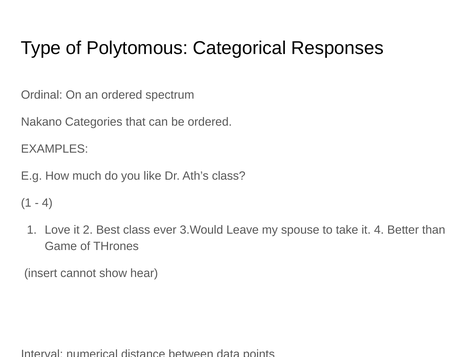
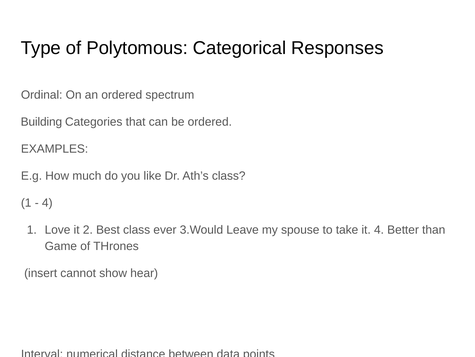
Nakano: Nakano -> Building (41, 122)
